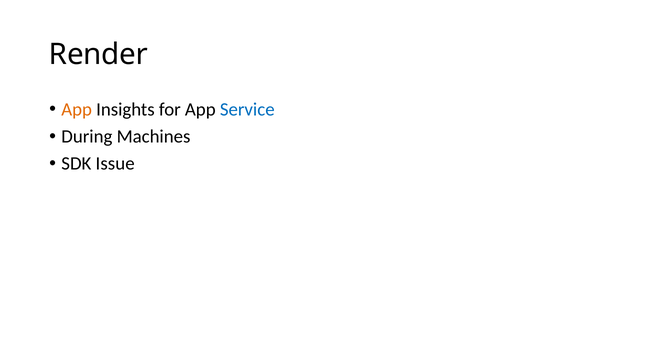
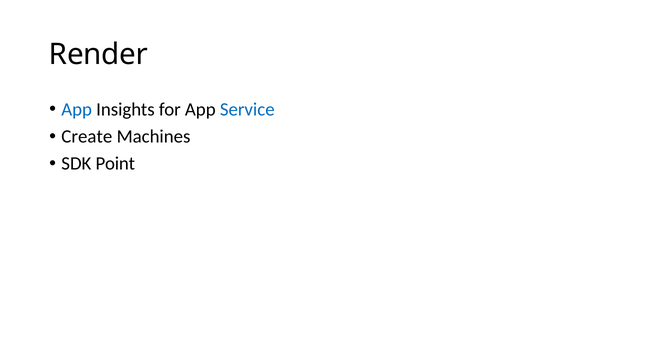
App colour: orange -> blue (77, 109)
During: During -> Create (87, 136)
Issue: Issue -> Point (115, 163)
